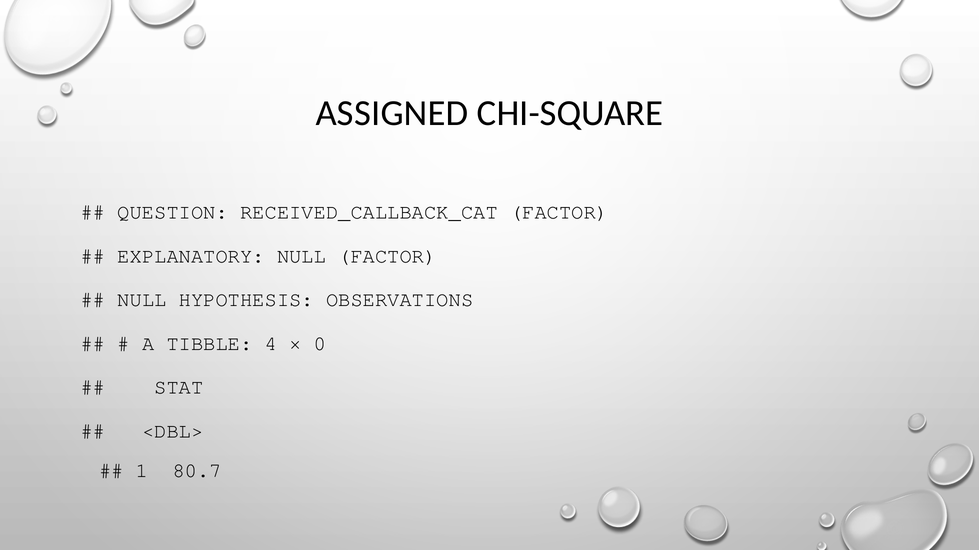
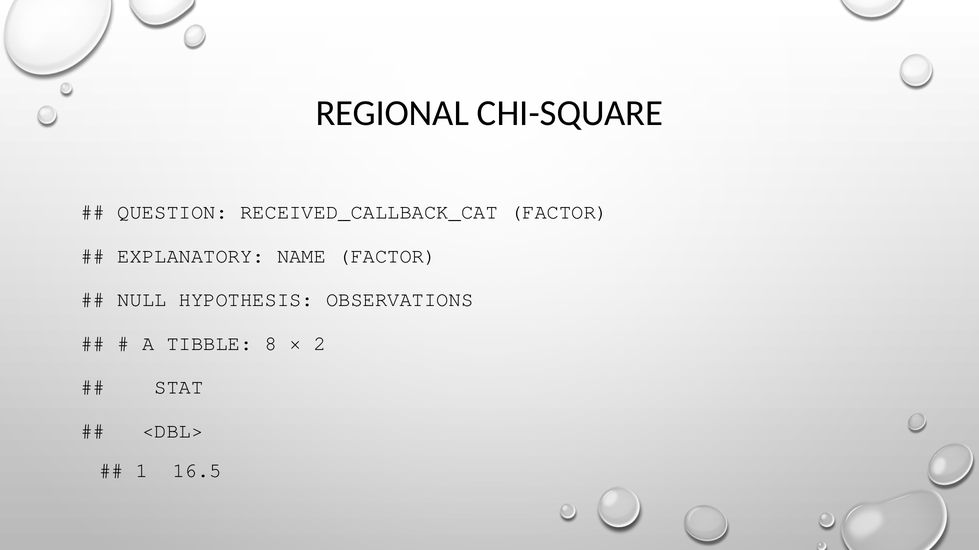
ASSIGNED: ASSIGNED -> REGIONAL (392, 113)
EXPLANATORY NULL: NULL -> NAME (301, 256)
4: 4 -> 8 (271, 344)
0: 0 -> 2 (320, 344)
80.7: 80.7 -> 16.5 (197, 471)
